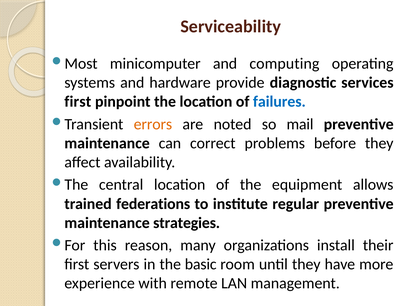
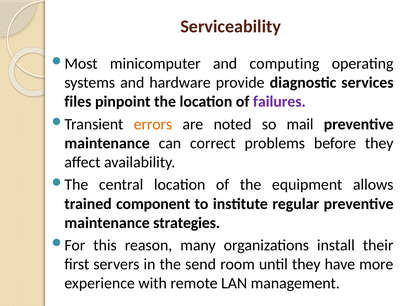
first: first -> files (78, 101)
failures colour: blue -> purple (279, 101)
federations: federations -> component (153, 203)
basic: basic -> send (201, 264)
